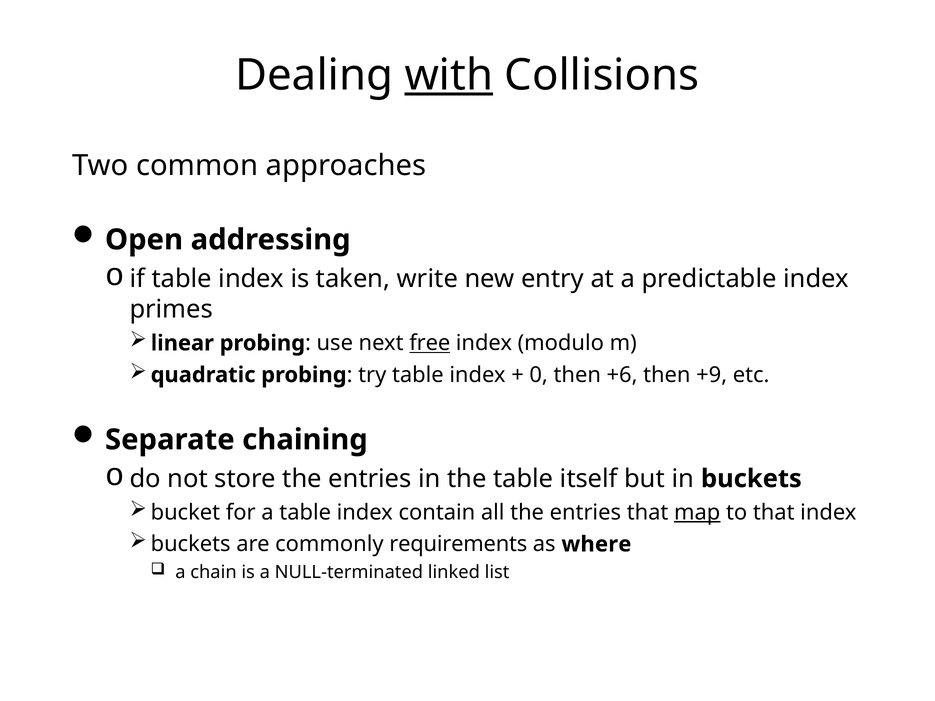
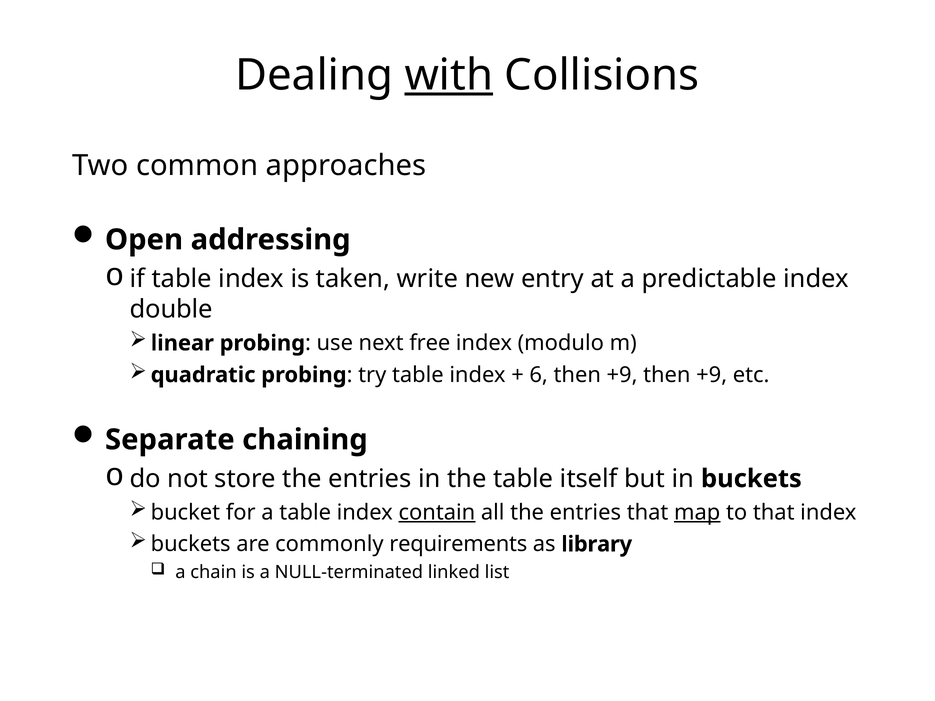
primes: primes -> double (171, 310)
free underline: present -> none (430, 343)
0: 0 -> 6 (539, 375)
+6: +6 -> +9 (622, 375)
contain underline: none -> present (437, 513)
where: where -> library (597, 544)
